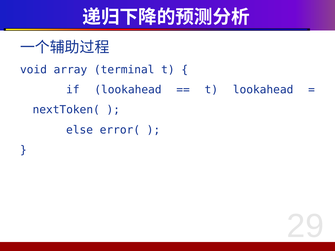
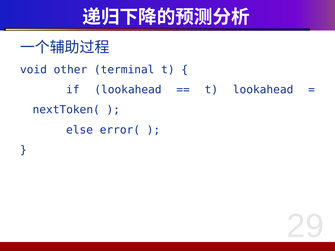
array: array -> other (70, 70)
